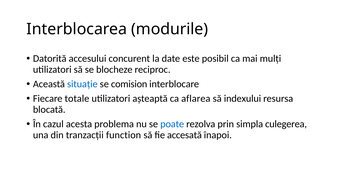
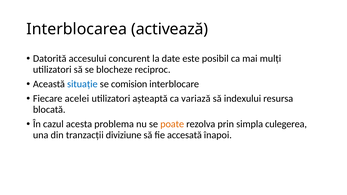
modurile: modurile -> activează (170, 29)
totale: totale -> acelei (77, 99)
aflarea: aflarea -> variază (196, 99)
poate colour: blue -> orange (172, 124)
function: function -> diviziune (124, 135)
